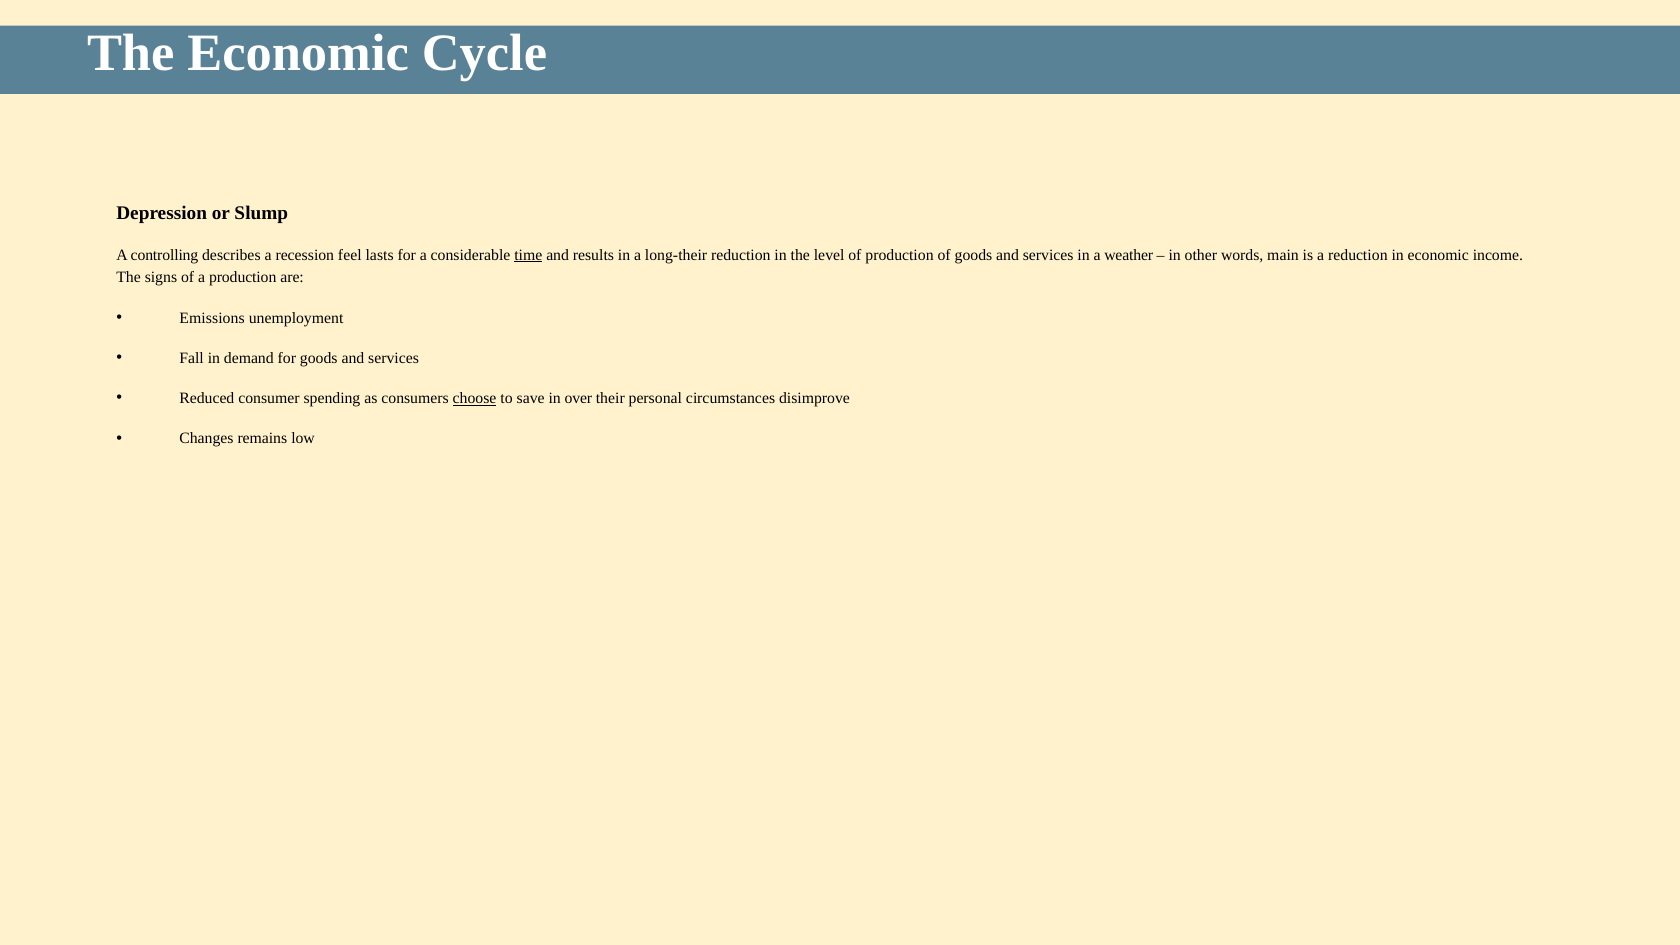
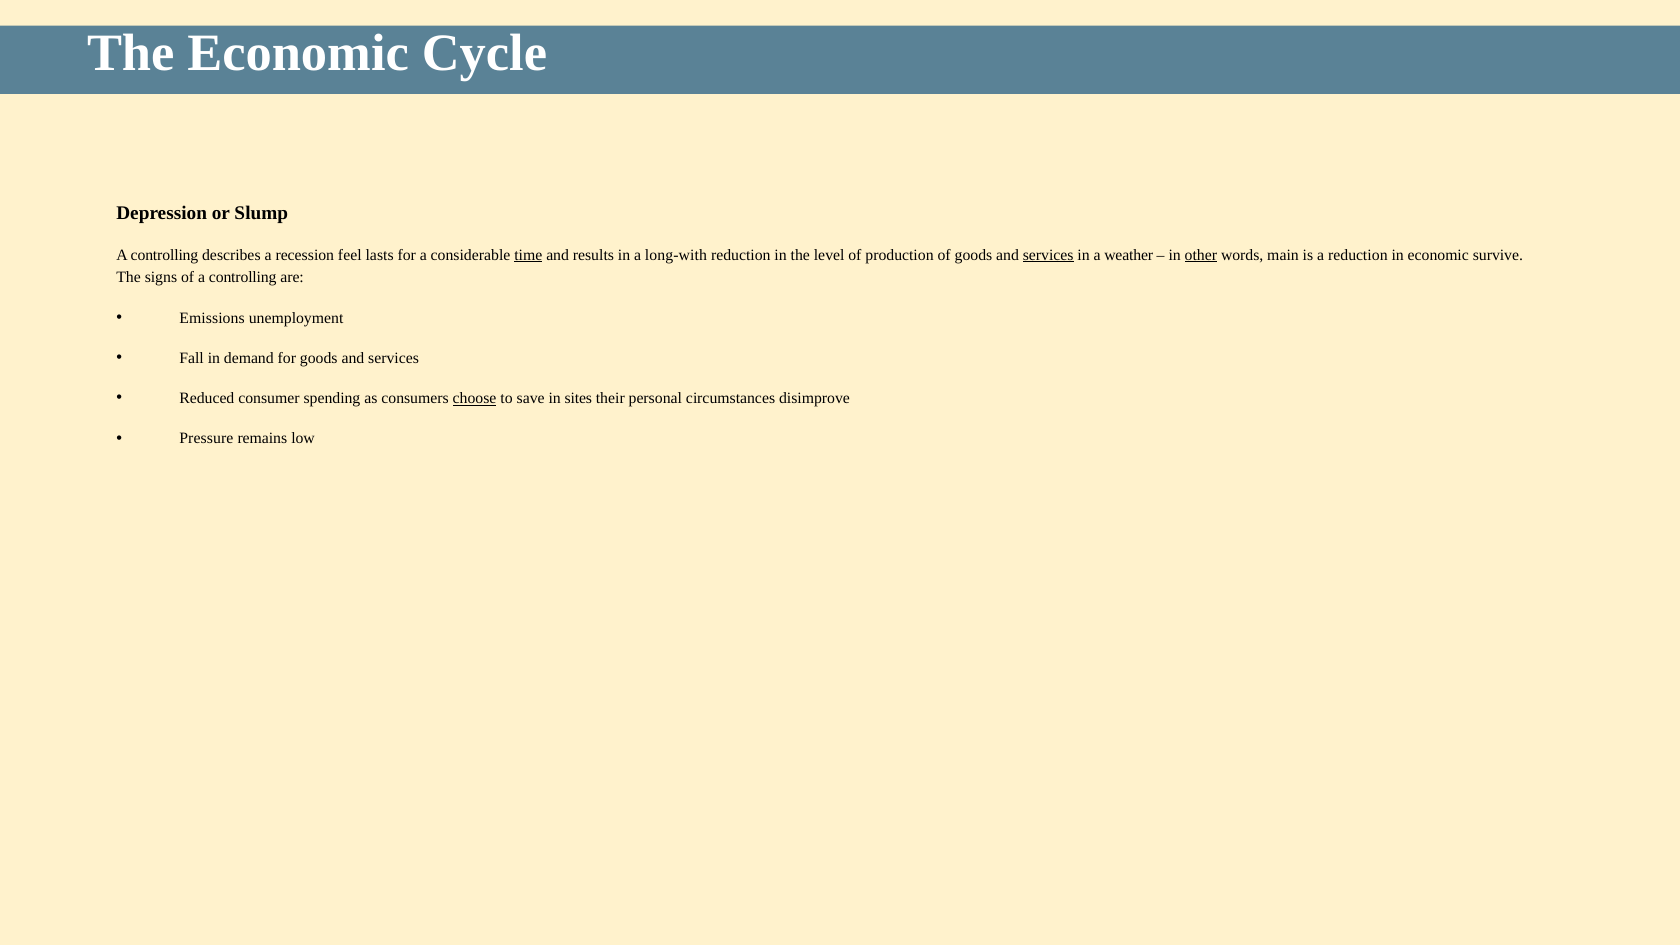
long-their: long-their -> long-with (676, 255)
services underline: none -> present (1048, 255)
other underline: none -> present (1201, 255)
income: income -> survive (1498, 255)
of a production: production -> controlling (243, 278)
over: over -> sites (578, 398)
Changes: Changes -> Pressure (206, 439)
